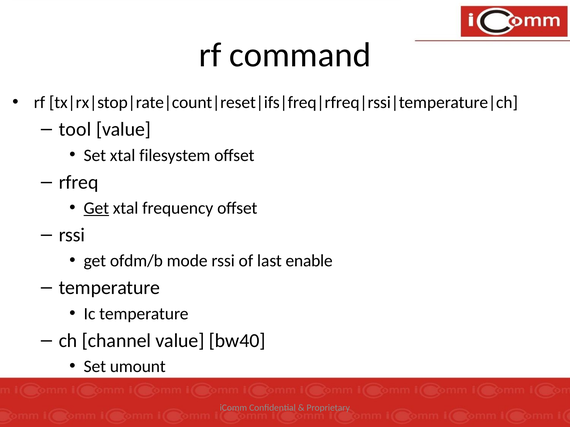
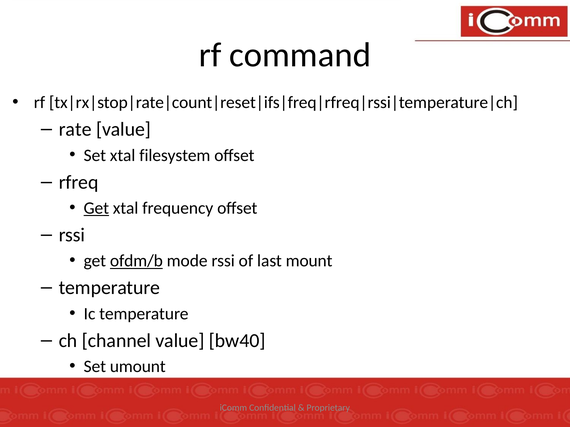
tool: tool -> rate (75, 130)
ofdm/b underline: none -> present (136, 261)
enable: enable -> mount (309, 261)
